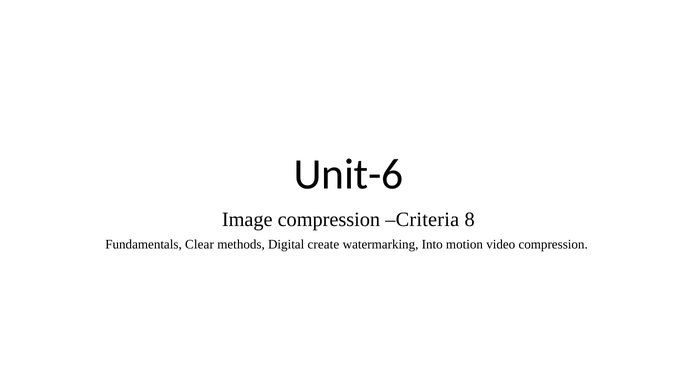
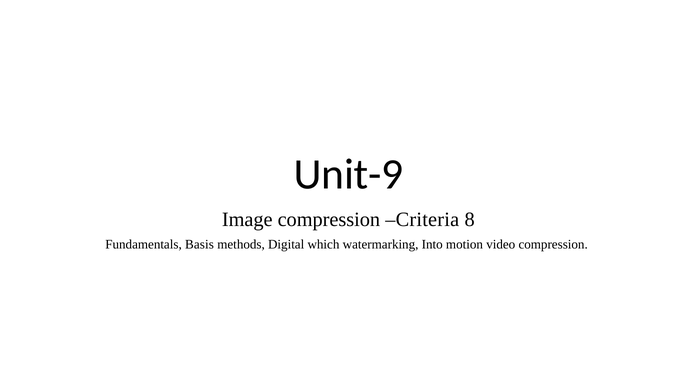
Unit-6: Unit-6 -> Unit-9 (349, 174)
Clear: Clear -> Basis (199, 245)
create: create -> which (323, 245)
